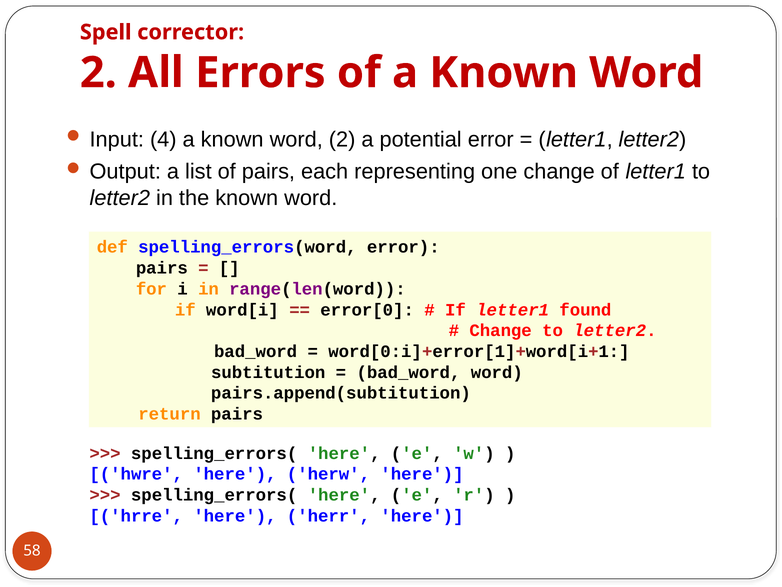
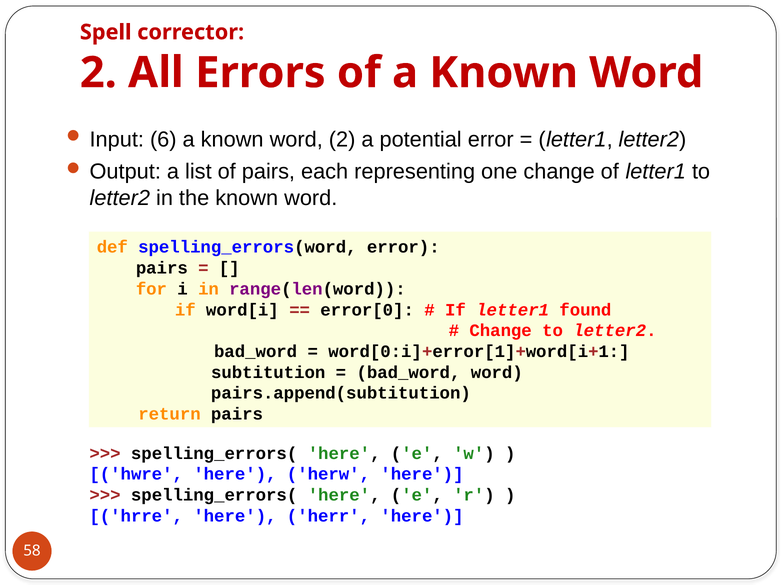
4: 4 -> 6 (163, 139)
